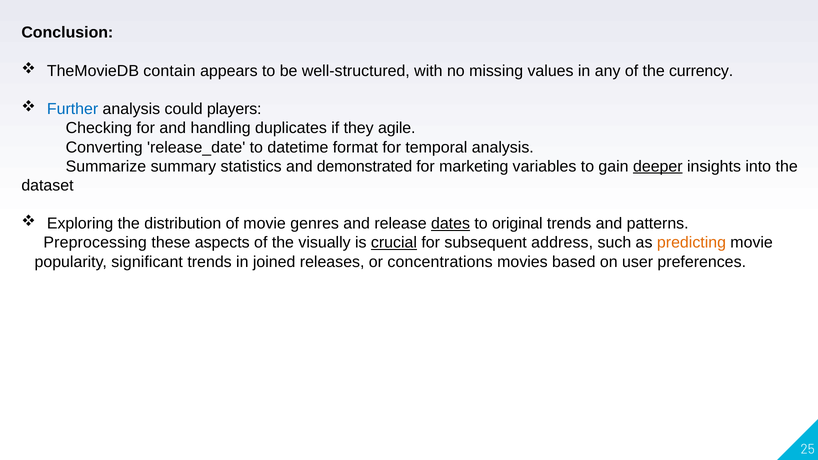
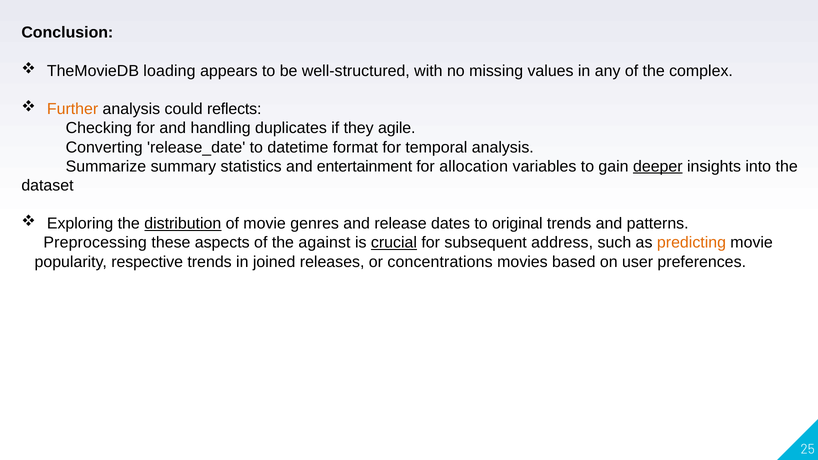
contain: contain -> loading (169, 71)
currency: currency -> complex (701, 71)
Further colour: blue -> orange (73, 109)
players: players -> reflects (234, 109)
demonstrated: demonstrated -> entertainment (365, 166)
marketing: marketing -> allocation (474, 166)
distribution underline: none -> present (183, 224)
dates underline: present -> none (451, 224)
visually: visually -> against (324, 243)
significant: significant -> respective (147, 262)
